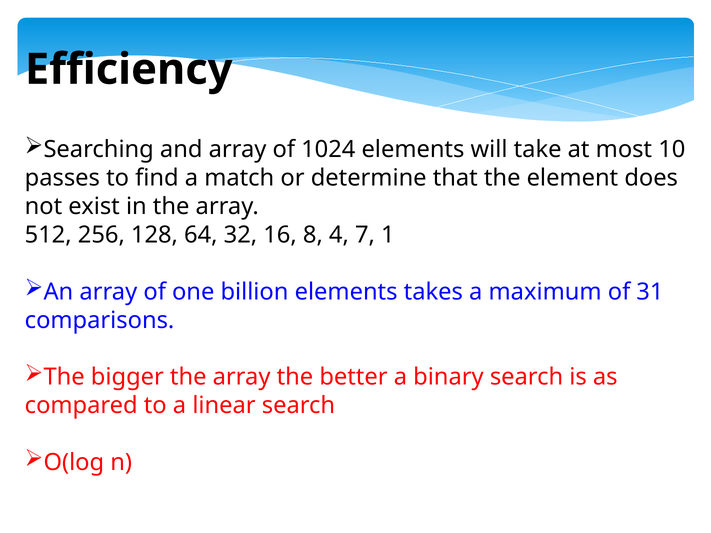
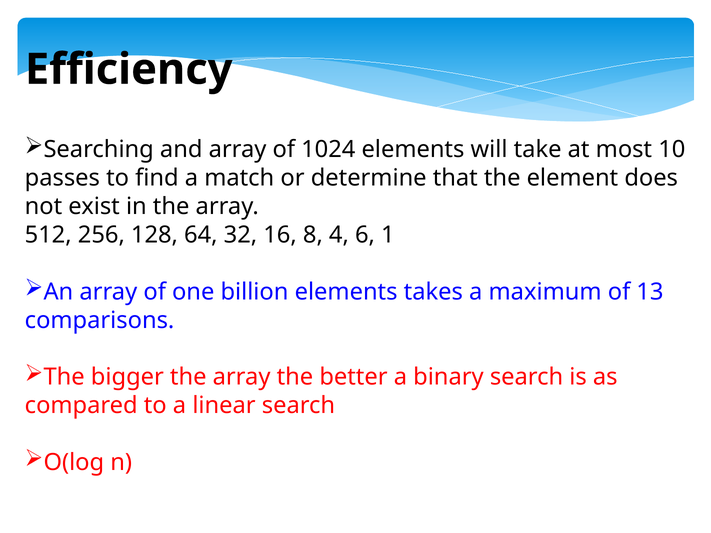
7: 7 -> 6 (365, 235)
31: 31 -> 13 (650, 292)
